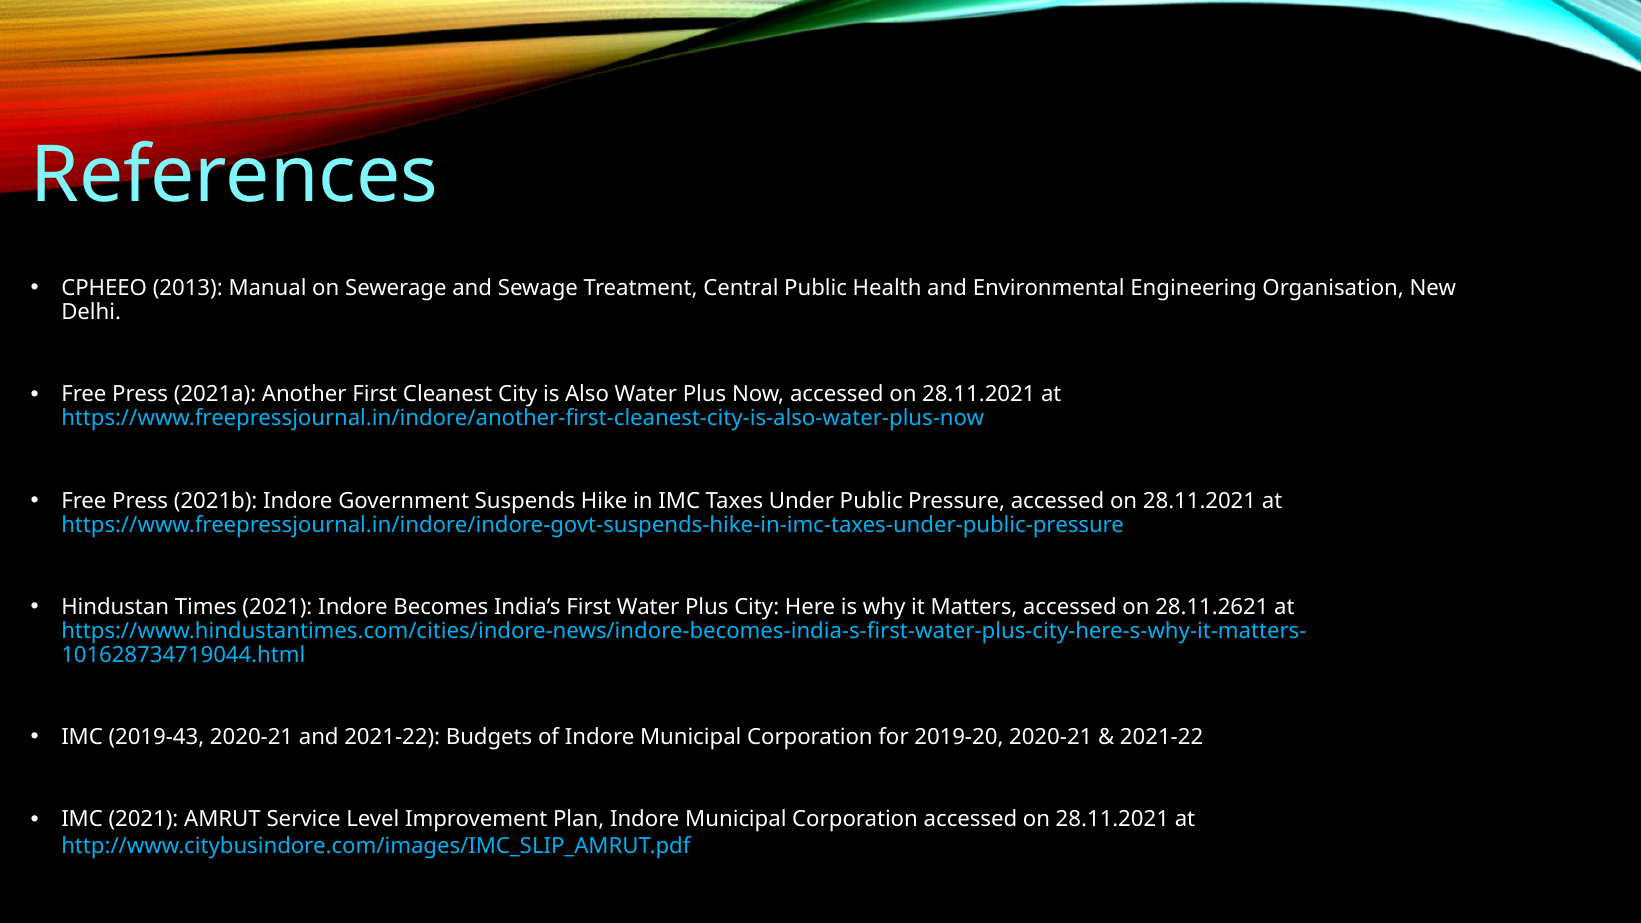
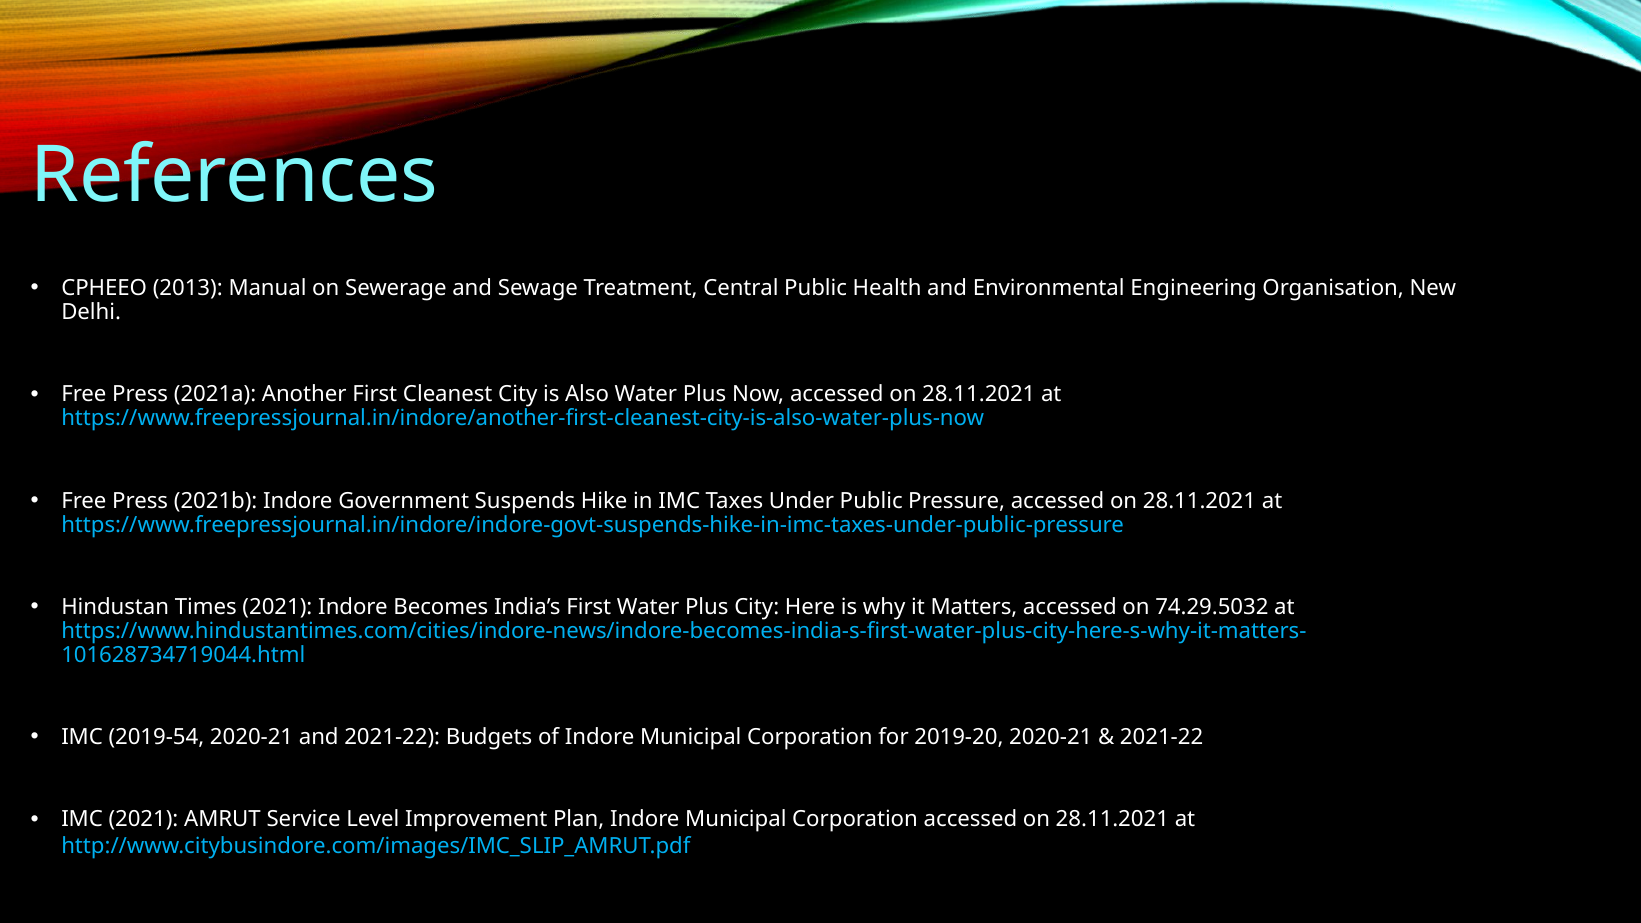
28.11.2621: 28.11.2621 -> 74.29.5032 (1212, 607)
2019-43: 2019-43 -> 2019-54 (156, 737)
